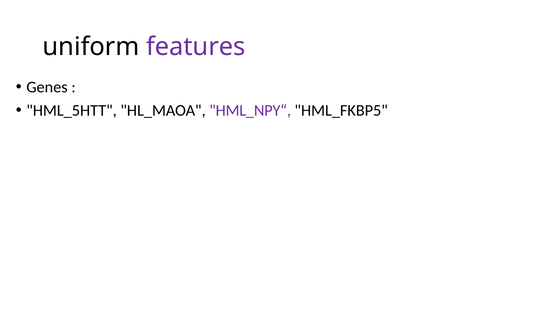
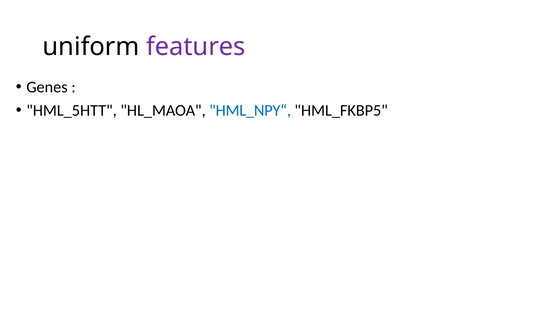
HML_NPY“ colour: purple -> blue (250, 110)
